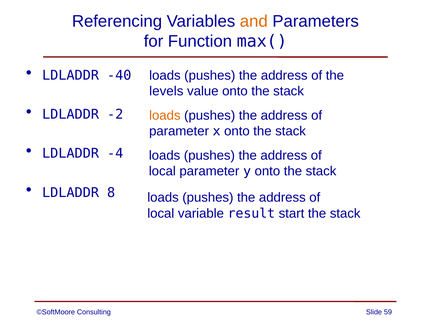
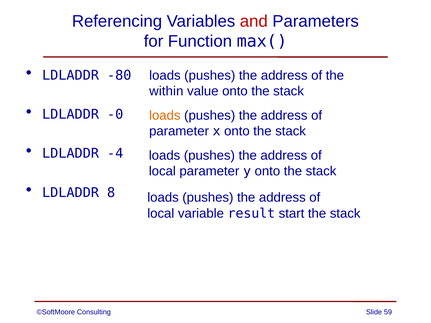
and colour: orange -> red (254, 21)
-40: -40 -> -80 (119, 75)
levels: levels -> within (166, 91)
-2: -2 -> -0 (115, 115)
